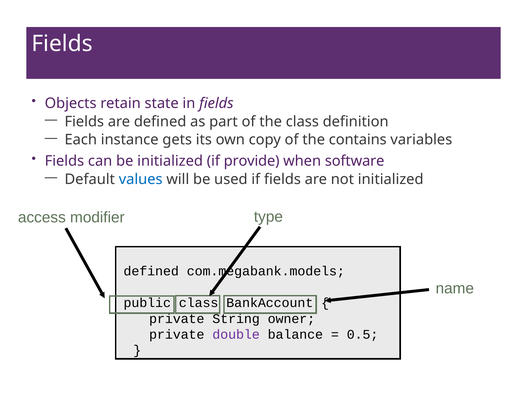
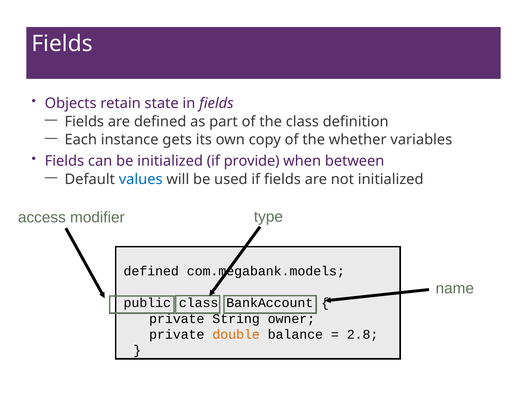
contains: contains -> whether (358, 140)
software: software -> between (355, 161)
double colour: purple -> orange (236, 335)
0.5: 0.5 -> 2.8 (363, 335)
